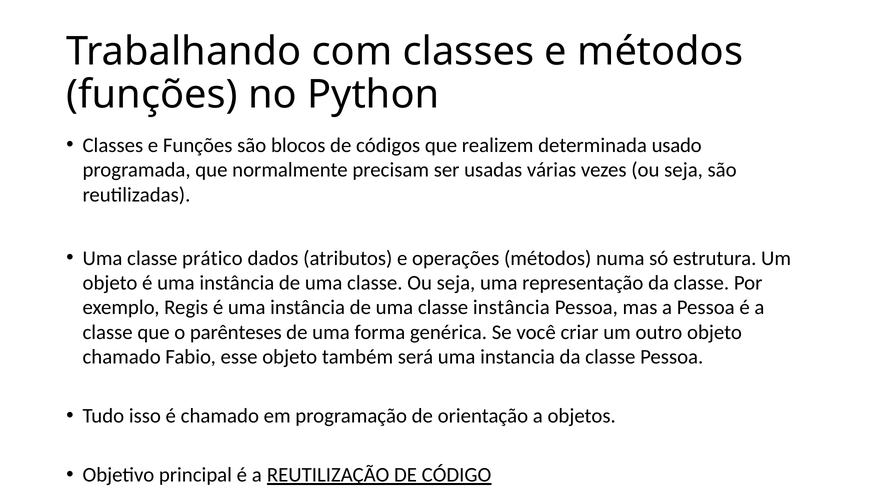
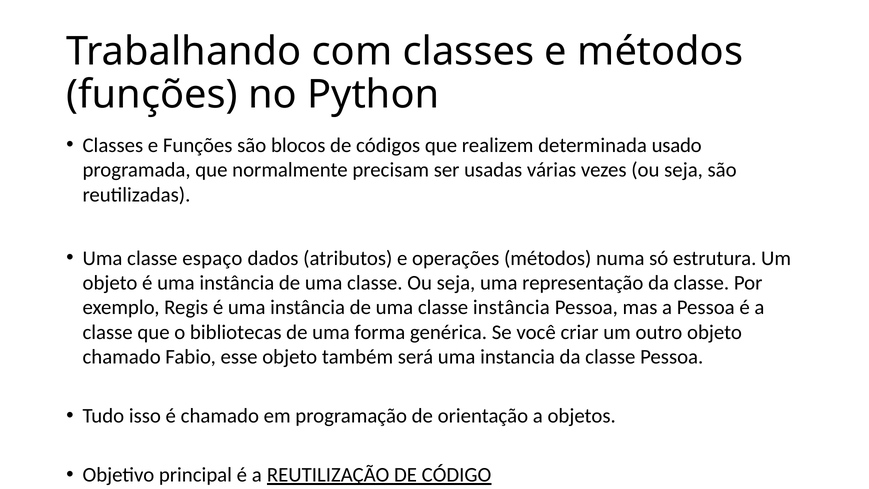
prático: prático -> espaço (212, 258)
parênteses: parênteses -> bibliotecas (236, 332)
